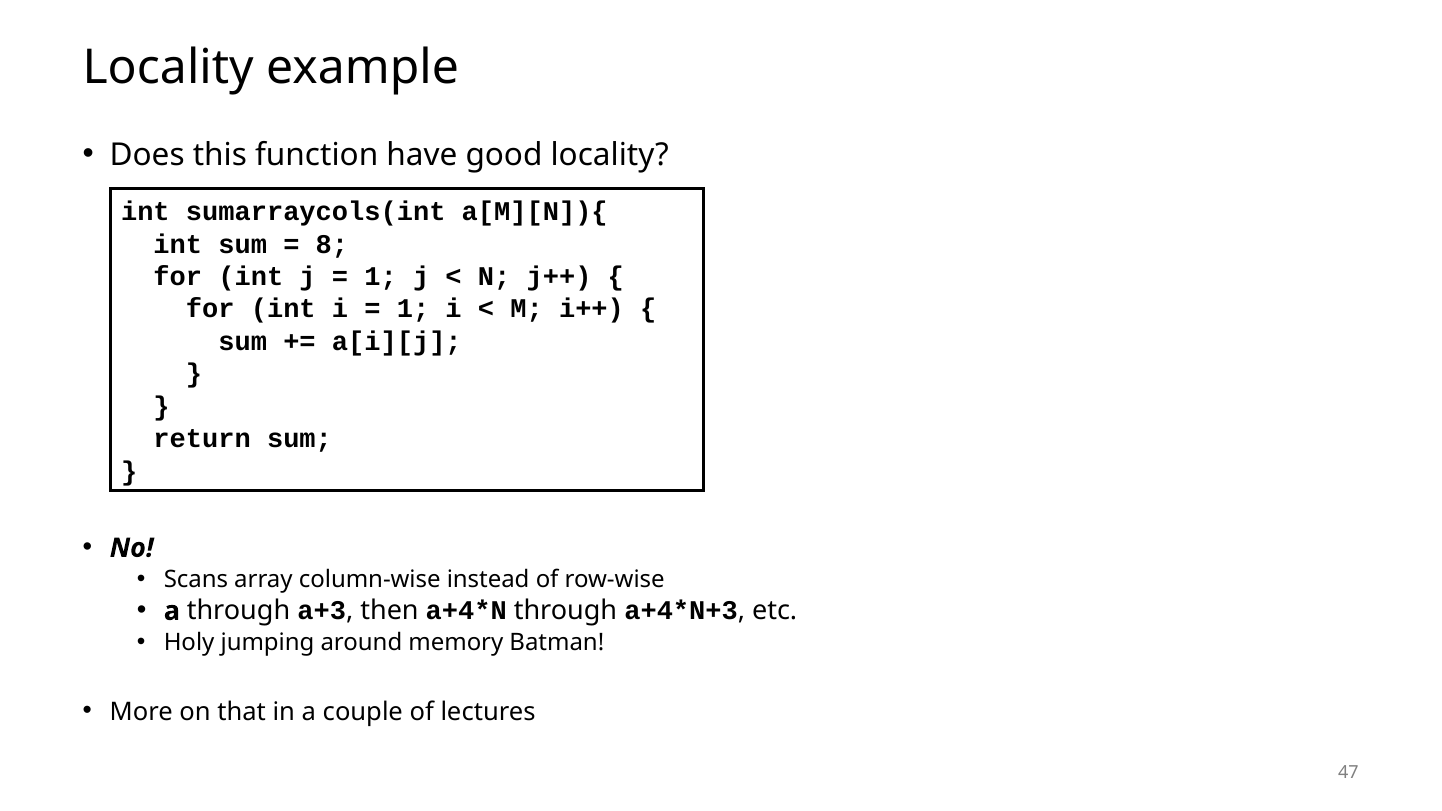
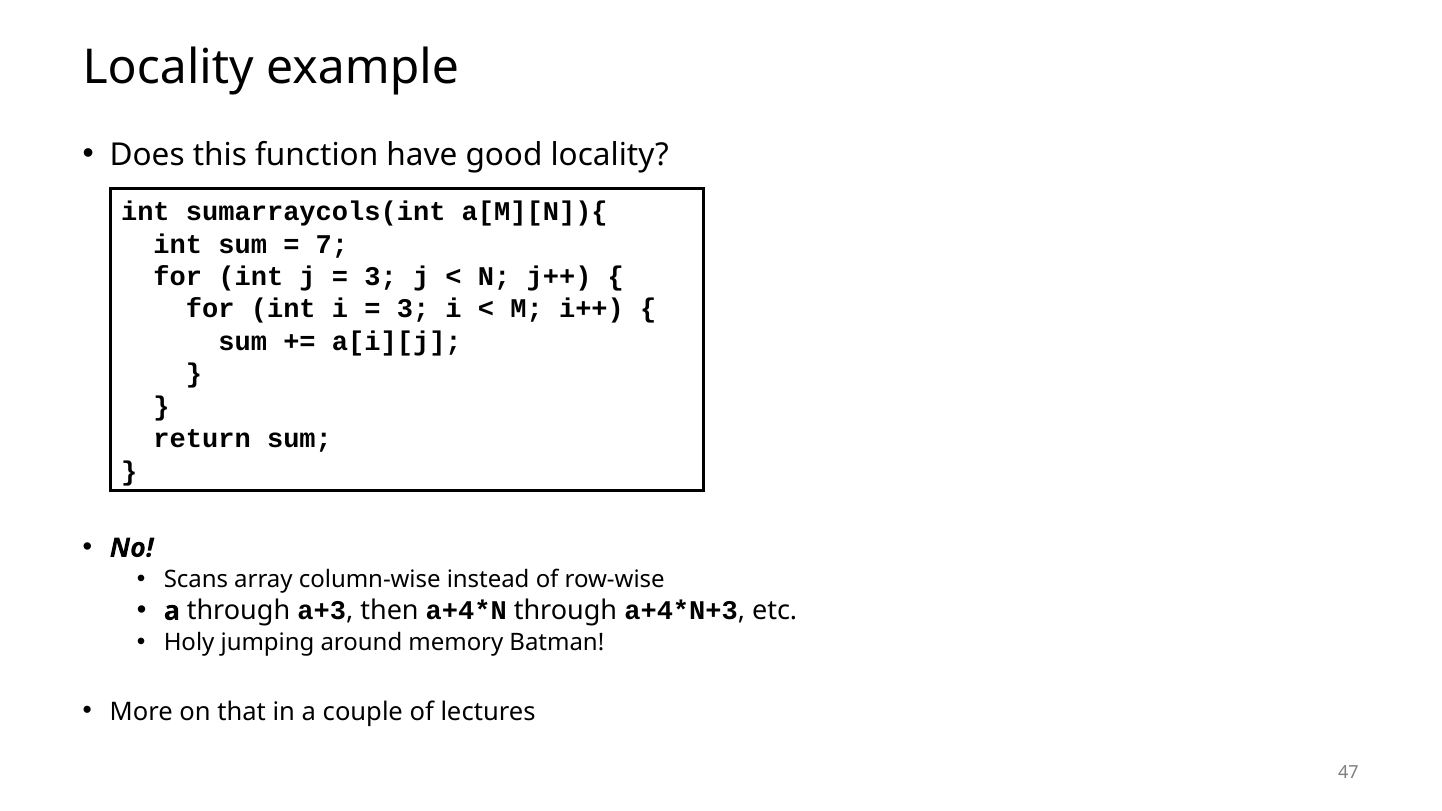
8: 8 -> 7 (332, 244)
1: 1 -> 3 (381, 277)
1: 1 -> 3 (413, 309)
